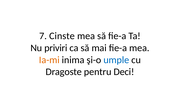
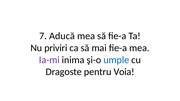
Cinste: Cinste -> Aducă (62, 36)
Ia-mi colour: orange -> purple (49, 60)
Deci: Deci -> Voia (124, 72)
